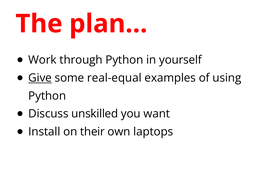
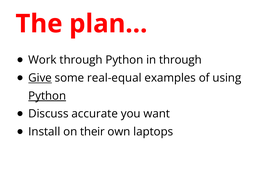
in yourself: yourself -> through (180, 60)
Python underline: none -> present (47, 96)
unskilled: unskilled -> accurate (95, 114)
